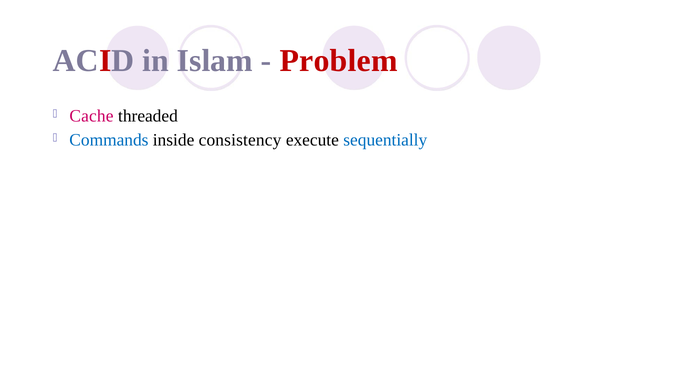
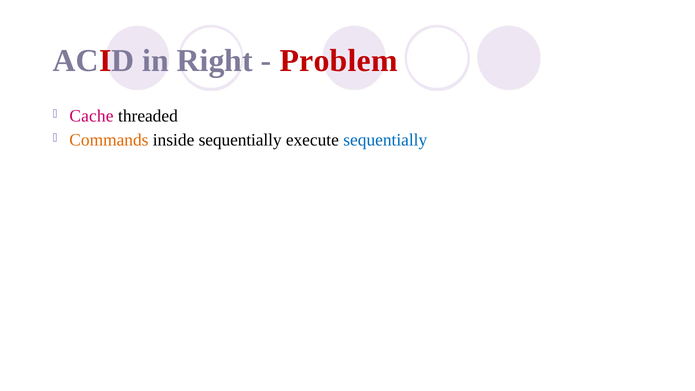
Islam: Islam -> Right (215, 61)
Commands colour: blue -> orange (109, 140)
inside consistency: consistency -> sequentially (240, 140)
